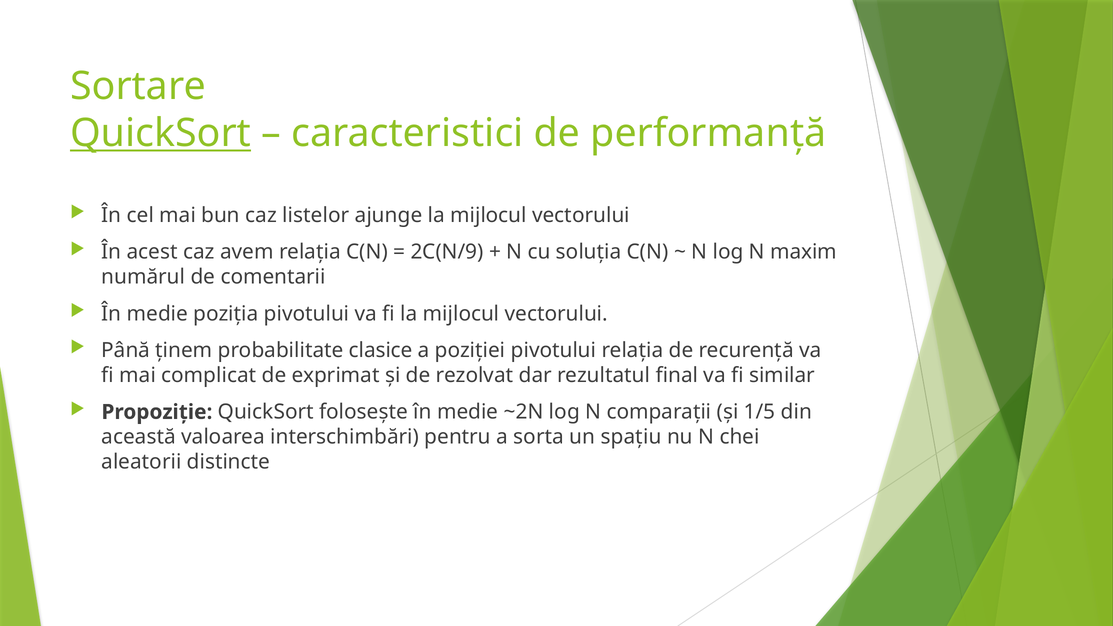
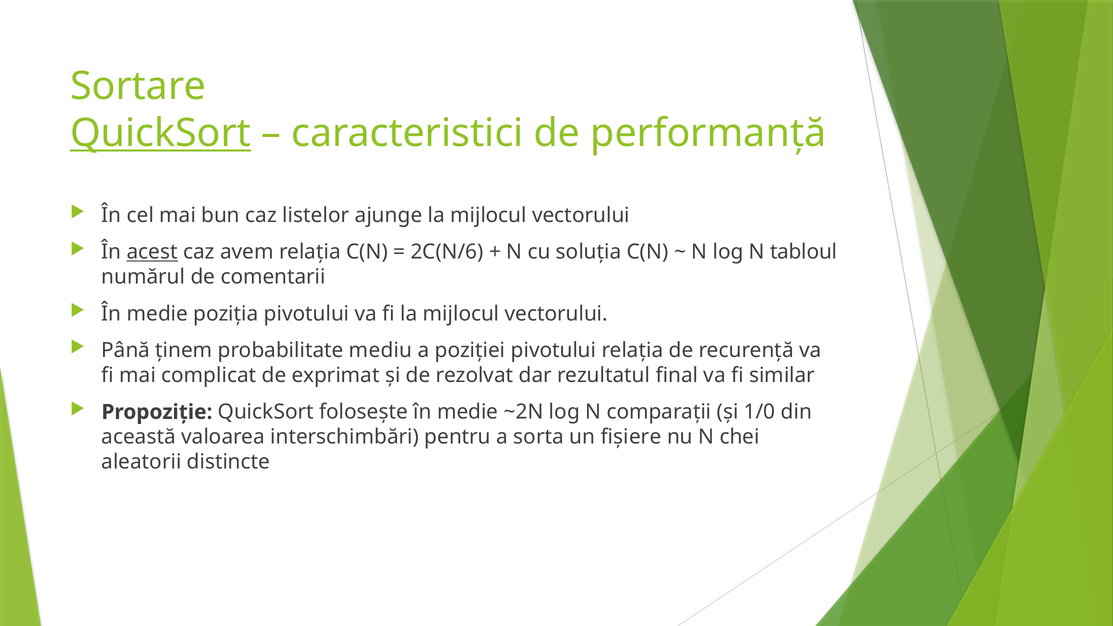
acest underline: none -> present (152, 252)
2C(N/9: 2C(N/9 -> 2C(N/6 (447, 252)
maxim: maxim -> tabloul (804, 252)
clasice: clasice -> mediu (381, 350)
1/5: 1/5 -> 1/0 (760, 412)
spațiu: spațiu -> fișiere (631, 437)
